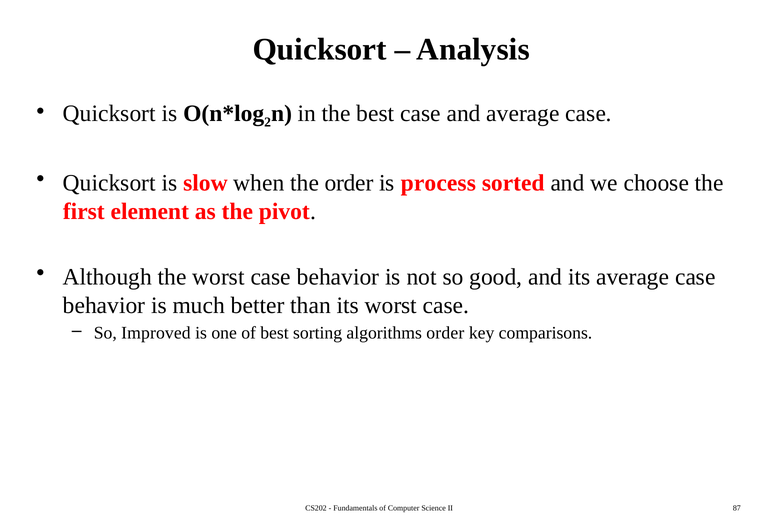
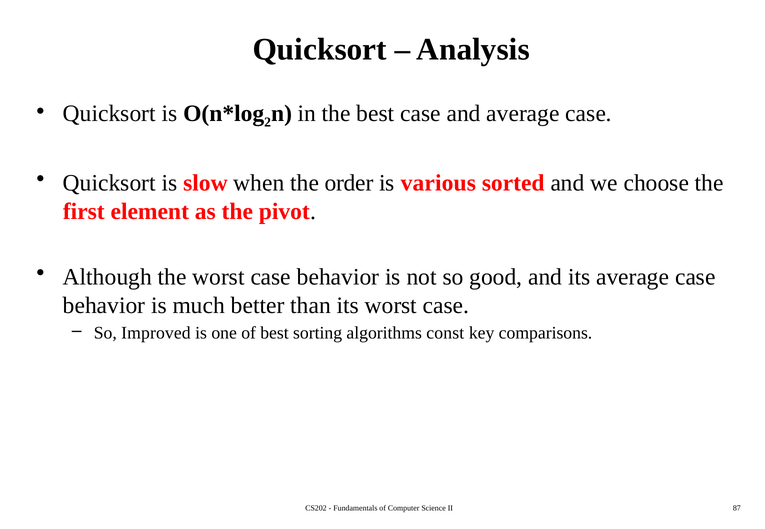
process: process -> various (438, 183)
algorithms order: order -> const (445, 333)
